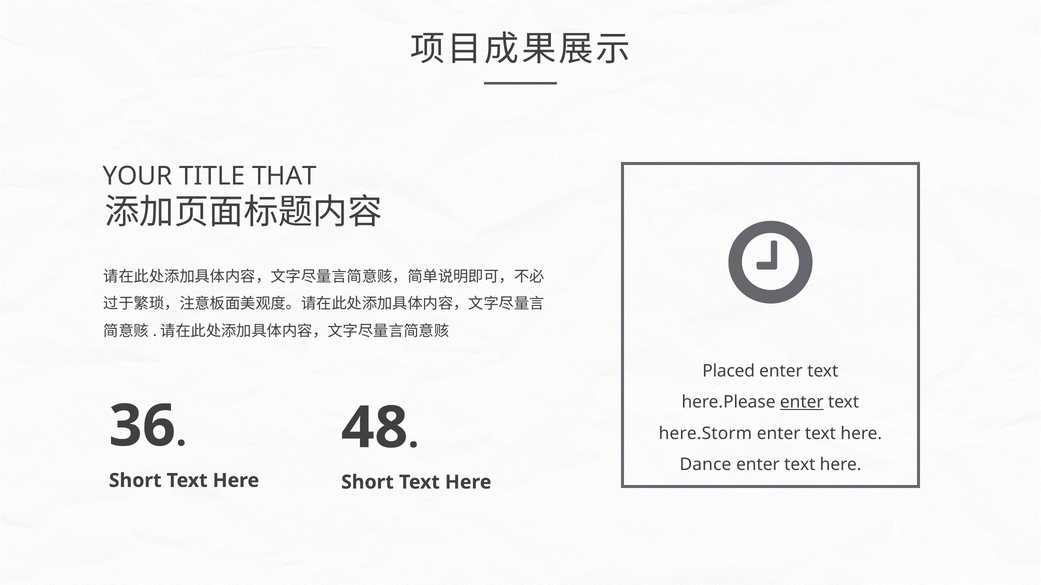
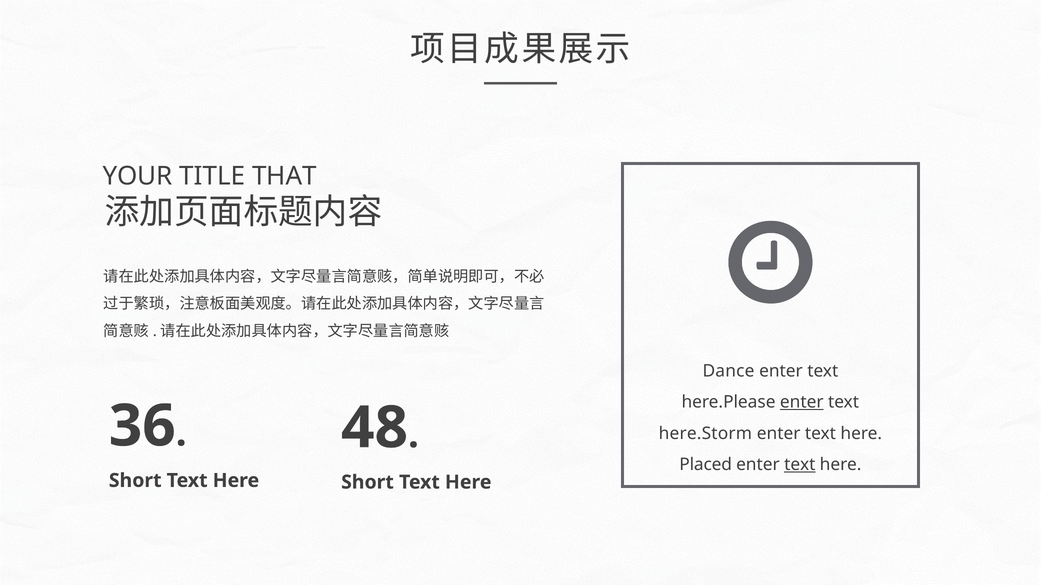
Placed: Placed -> Dance (728, 371)
Dance: Dance -> Placed (706, 465)
text underline: none -> present (800, 465)
